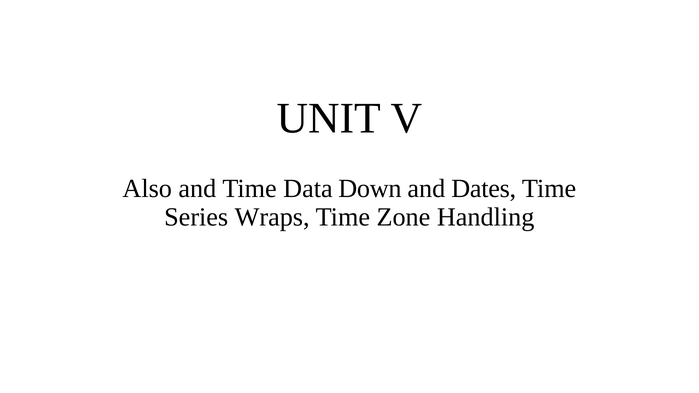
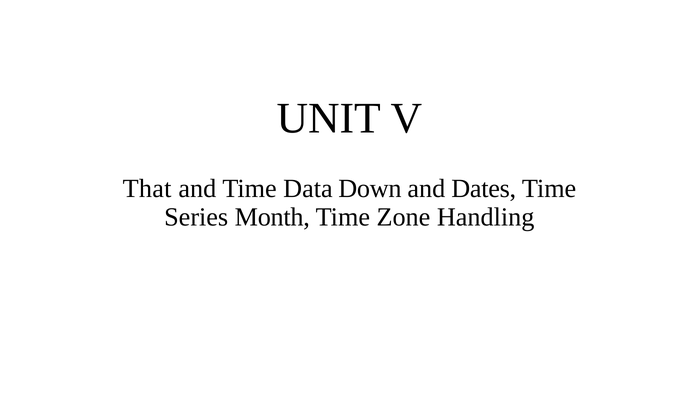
Also: Also -> That (147, 189)
Wraps: Wraps -> Month (272, 217)
